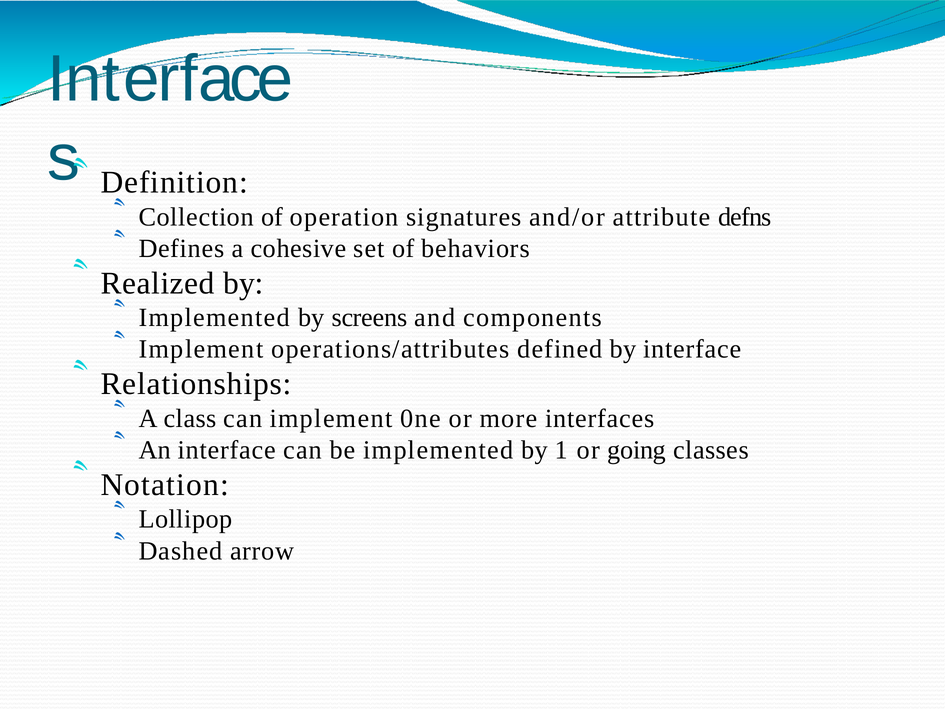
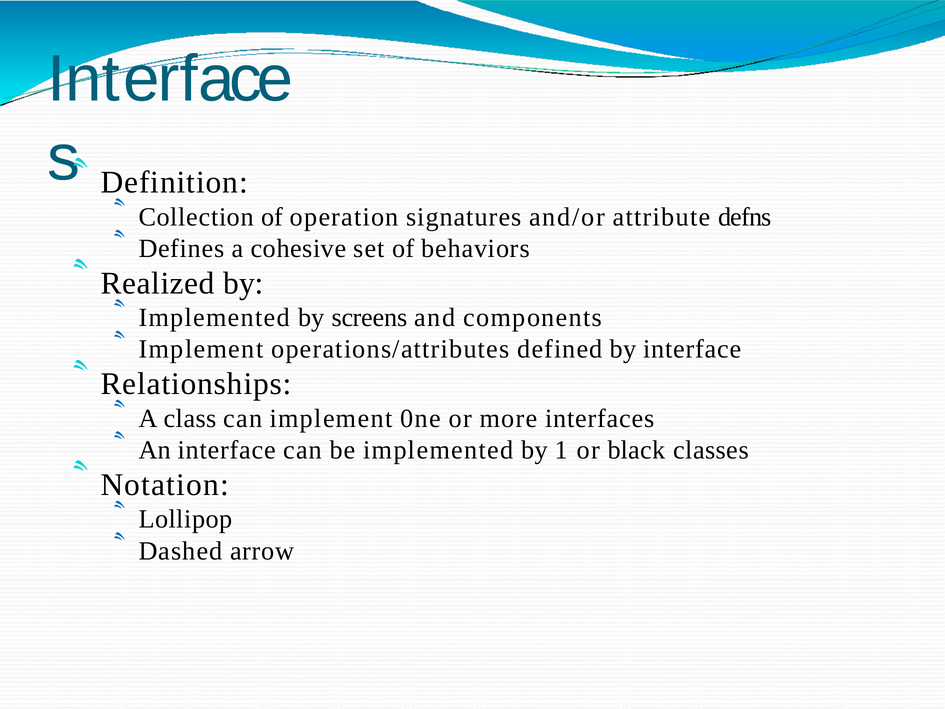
going: going -> black (636, 450)
